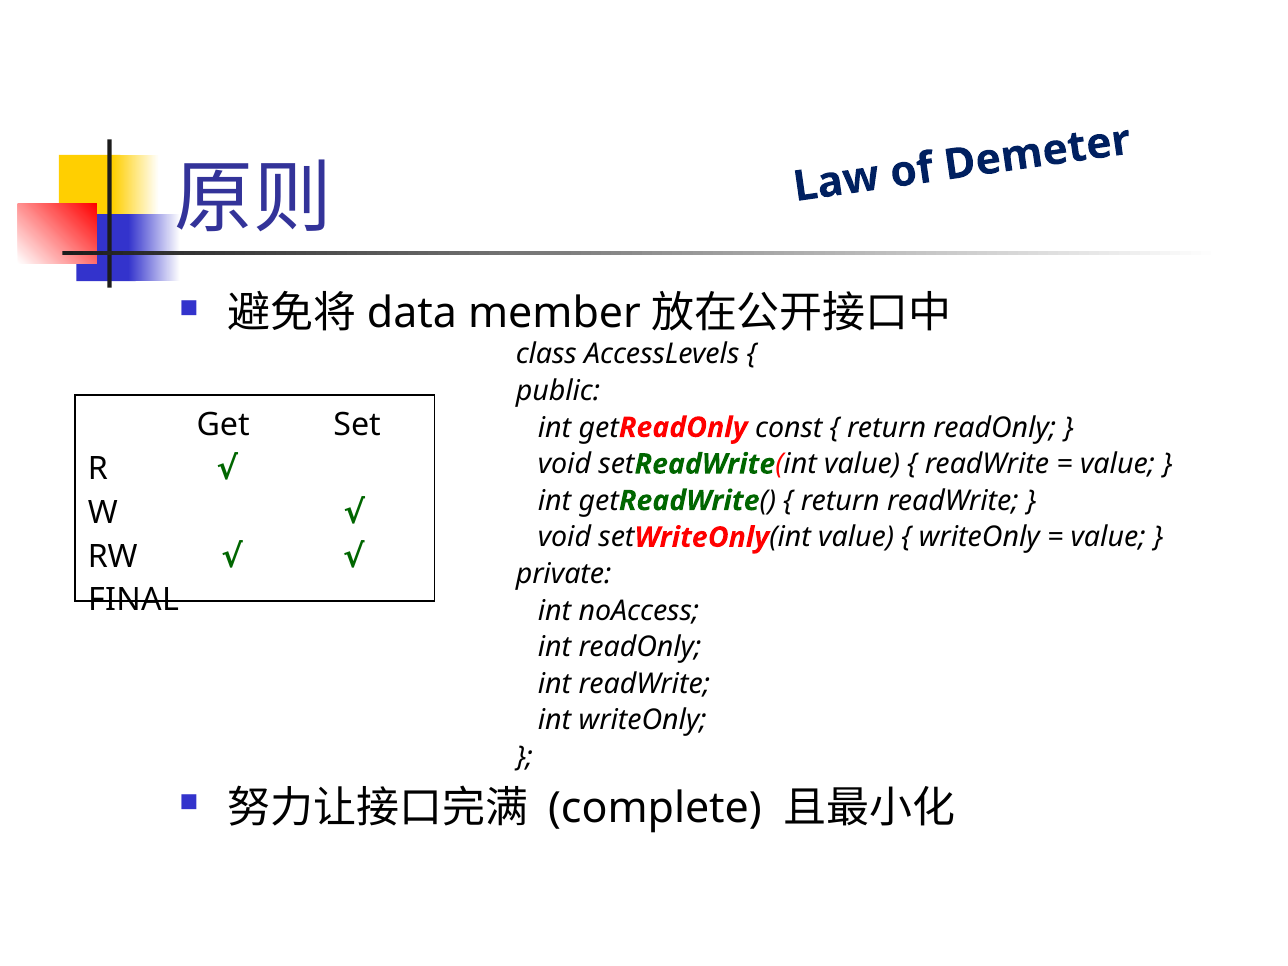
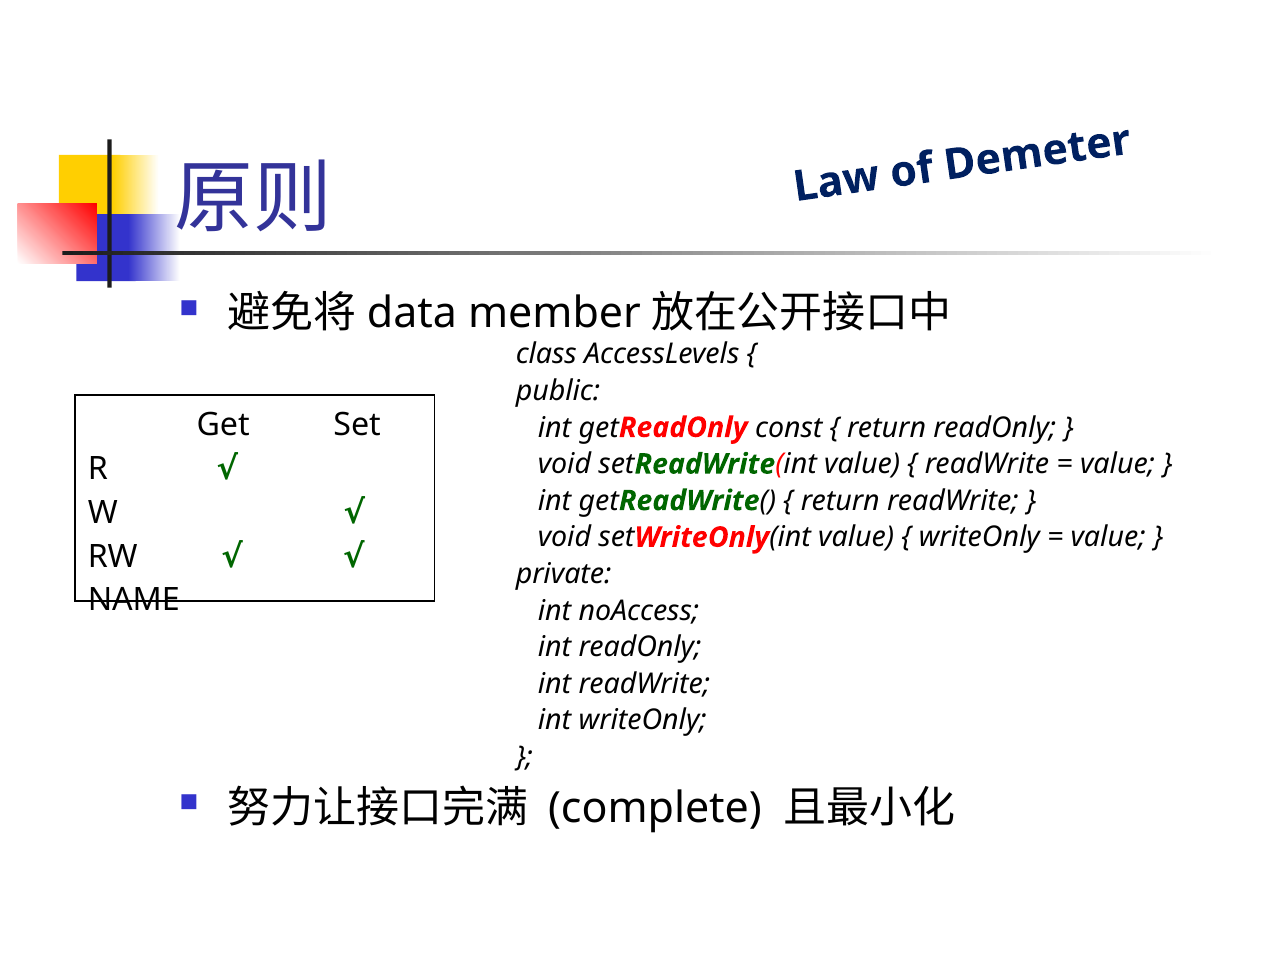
FINAL: FINAL -> NAME (134, 600)
